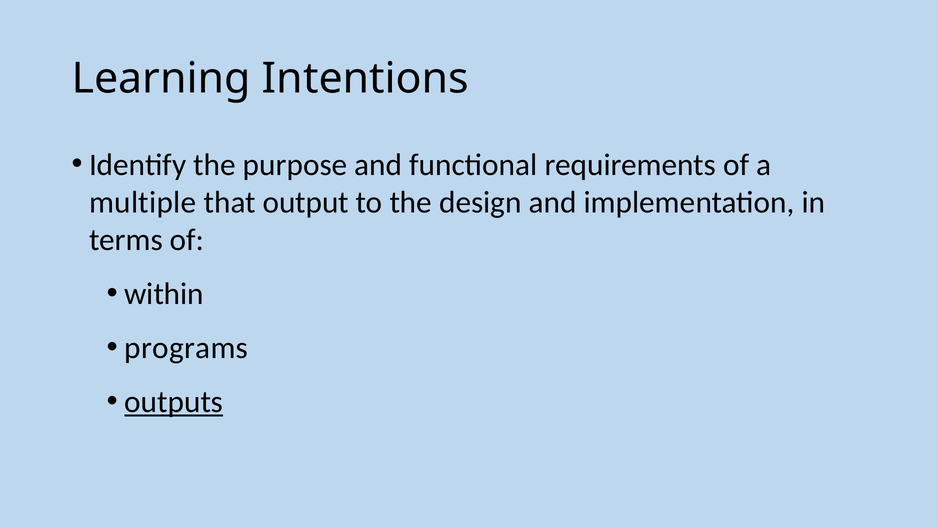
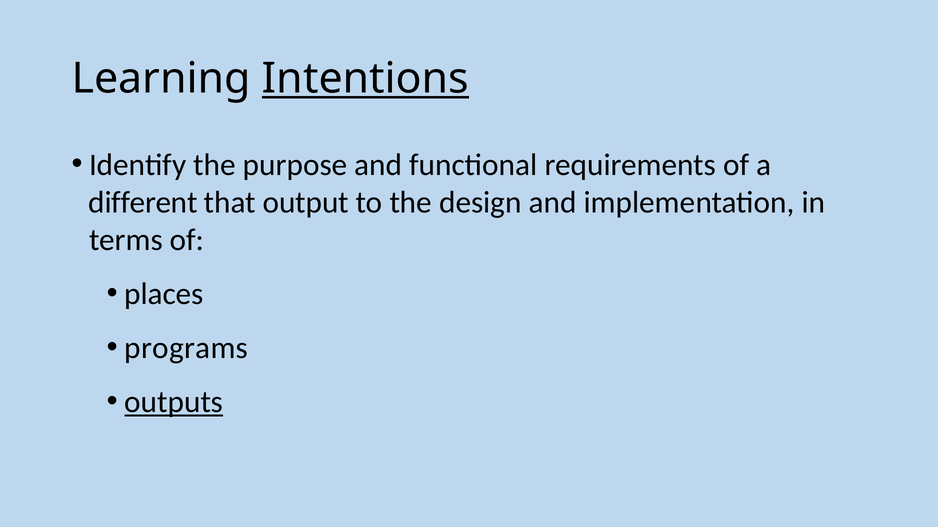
Intentions underline: none -> present (365, 79)
multiple: multiple -> different (143, 203)
within: within -> places (164, 294)
